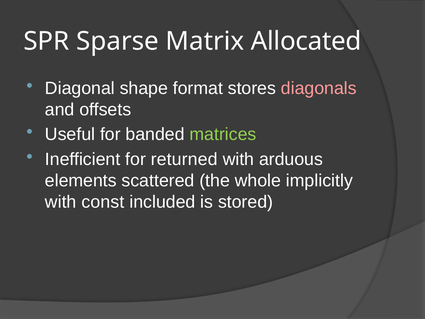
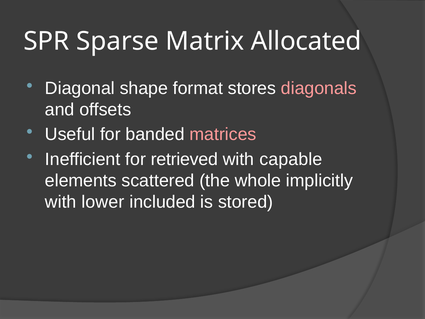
matrices colour: light green -> pink (223, 134)
returned: returned -> retrieved (184, 159)
arduous: arduous -> capable (291, 159)
const: const -> lower (103, 202)
